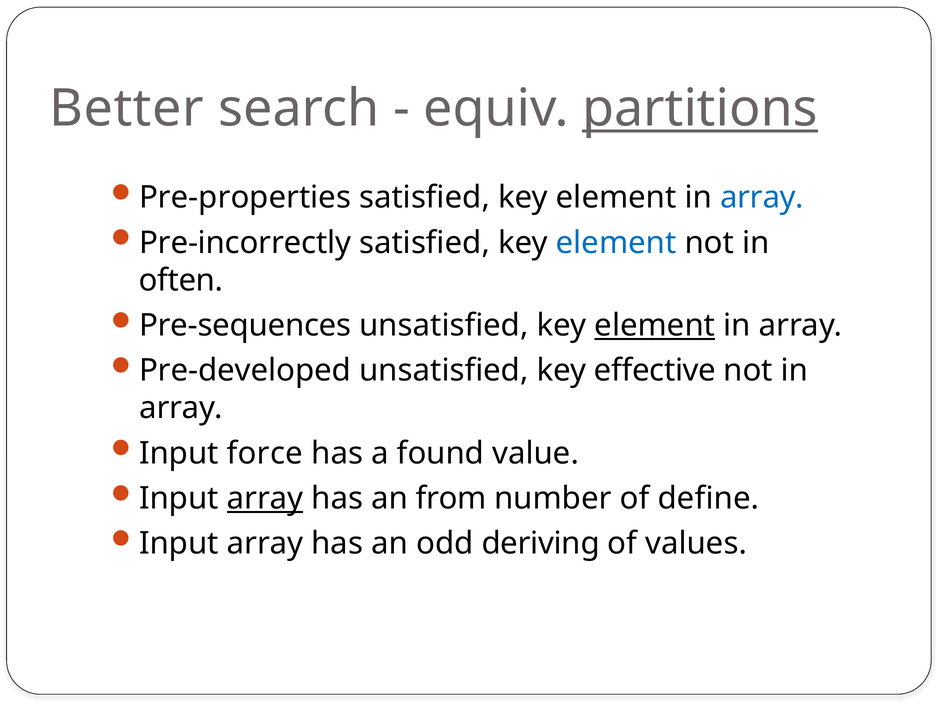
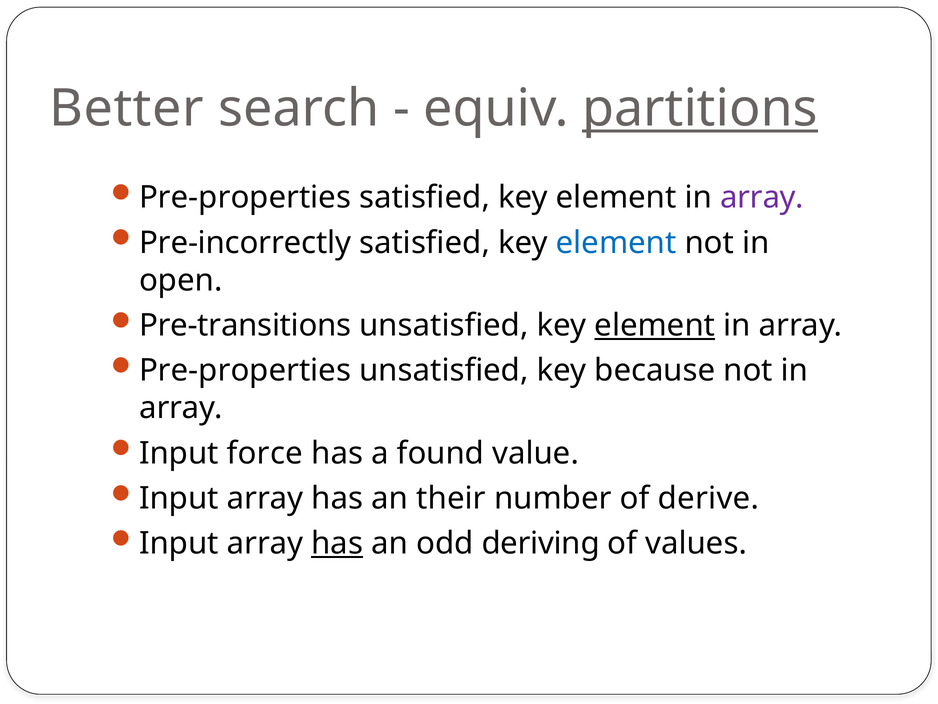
array colour: blue -> purple (762, 198)
often: often -> open (181, 280)
Pre-sequences: Pre-sequences -> Pre-transitions (245, 325)
Pre-developed: Pre-developed -> Pre-properties (245, 370)
effective: effective -> because (655, 370)
array underline: present -> none (265, 498)
from: from -> their (451, 498)
define: define -> derive (708, 498)
has underline: none -> present (337, 543)
